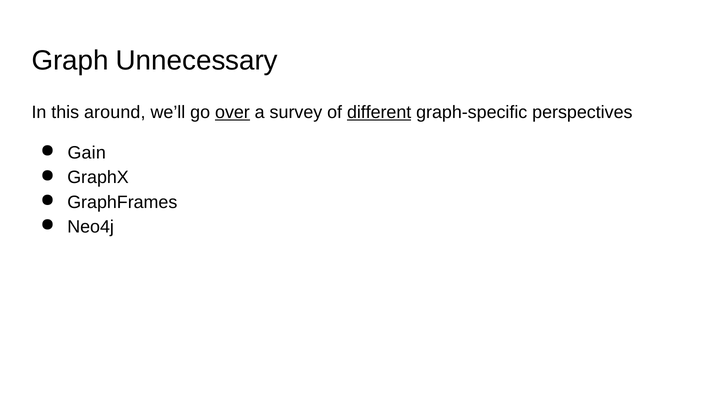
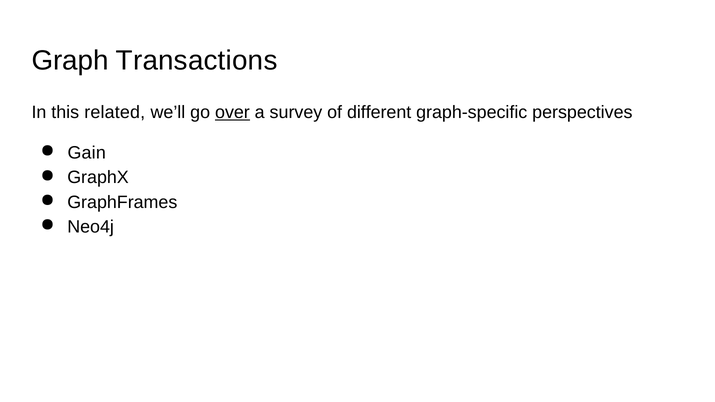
Unnecessary: Unnecessary -> Transactions (197, 61)
around: around -> related (115, 112)
different underline: present -> none (379, 112)
